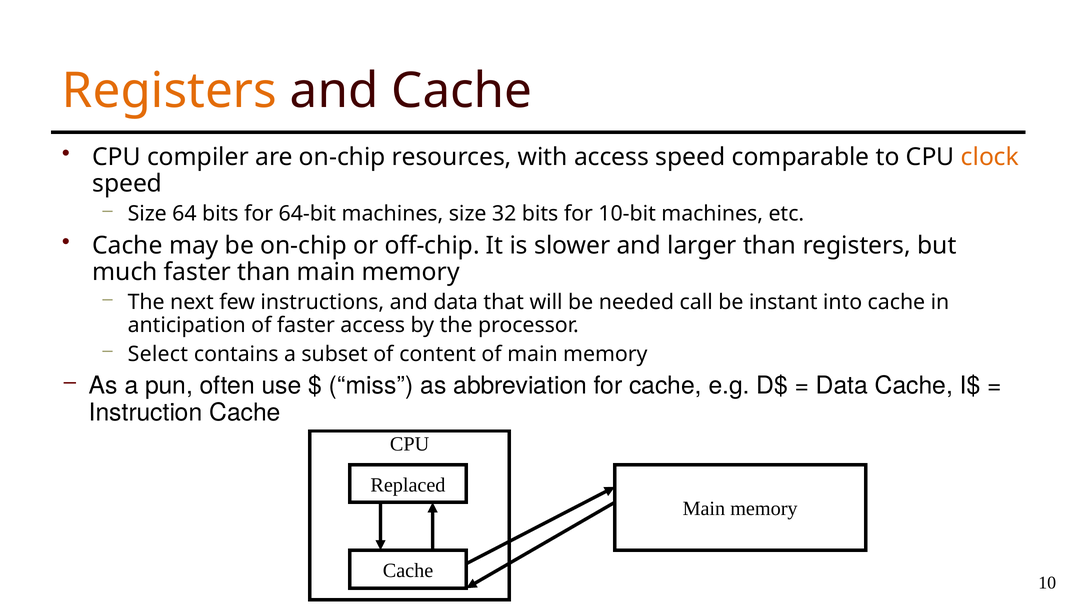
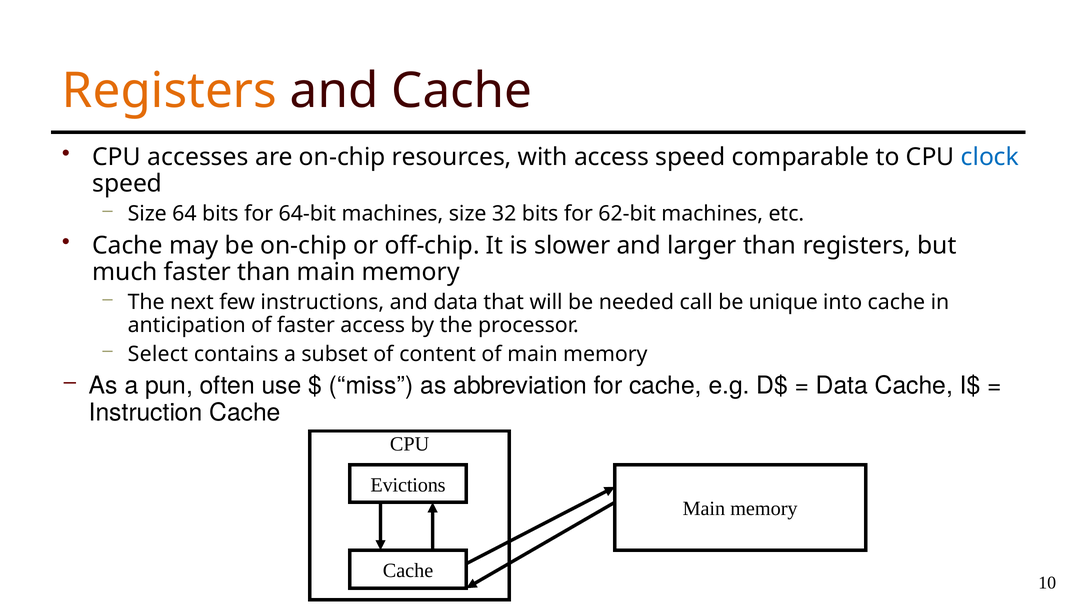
compiler: compiler -> accesses (198, 157)
clock colour: orange -> blue (990, 157)
10-bit: 10-bit -> 62-bit (627, 214)
instant: instant -> unique (783, 302)
Replaced: Replaced -> Evictions (408, 485)
